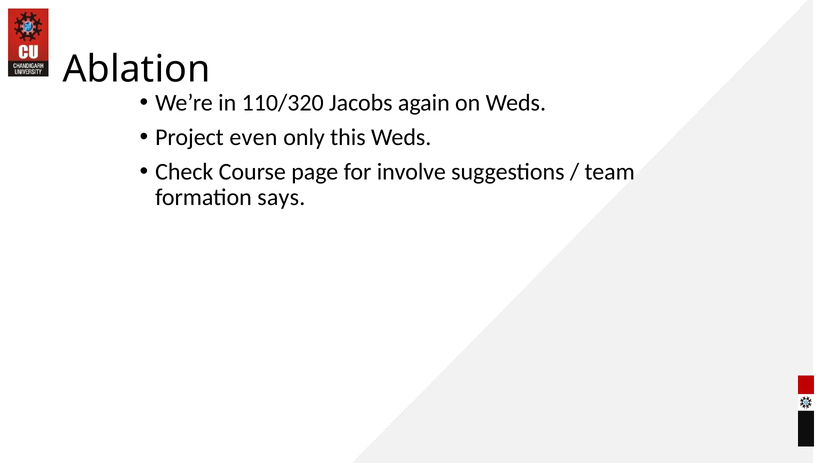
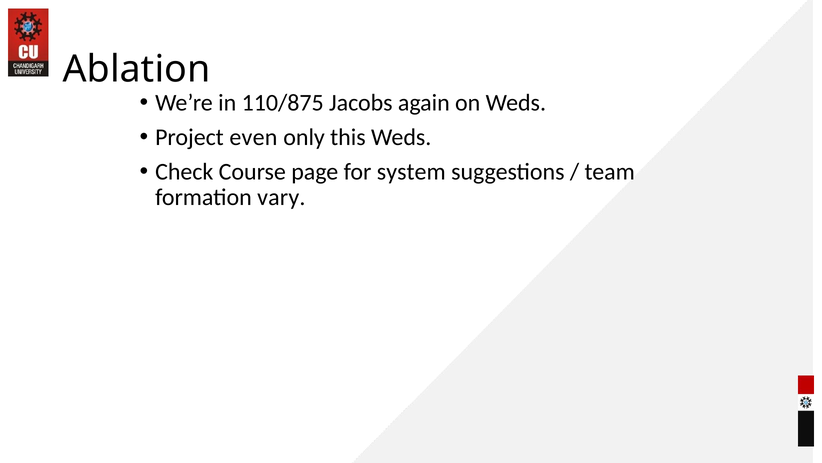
110/320: 110/320 -> 110/875 (283, 103)
involve: involve -> system (411, 171)
says: says -> vary (281, 197)
